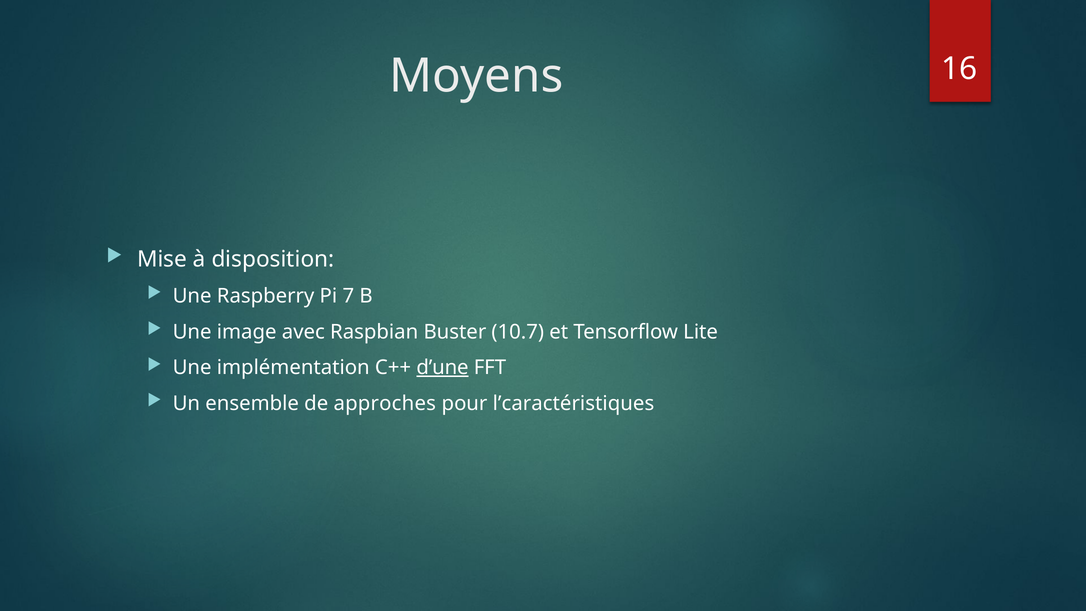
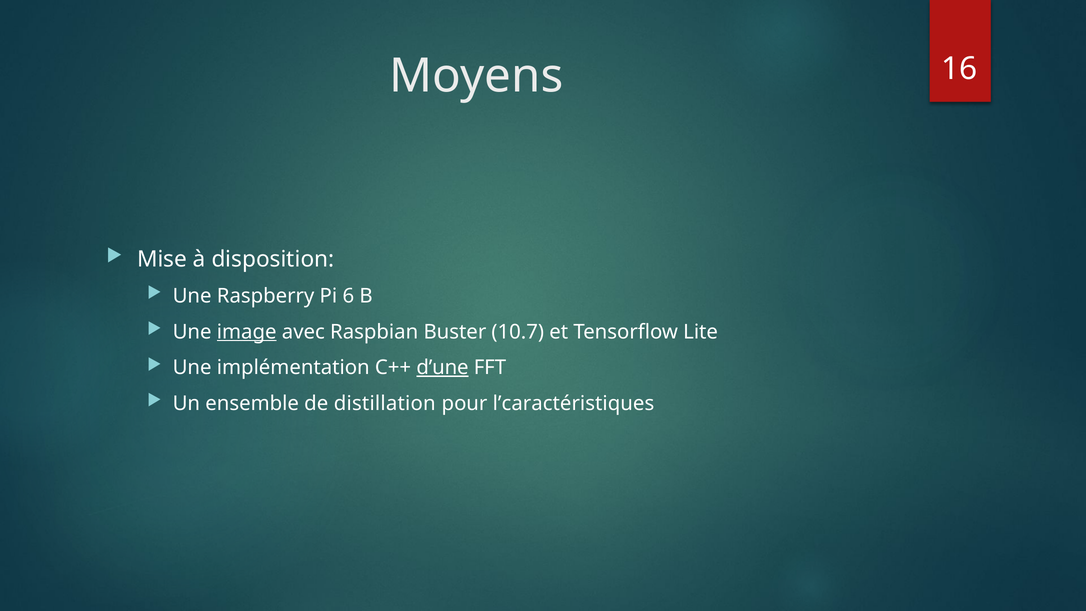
7: 7 -> 6 (348, 296)
image underline: none -> present (247, 332)
approches: approches -> distillation (385, 403)
